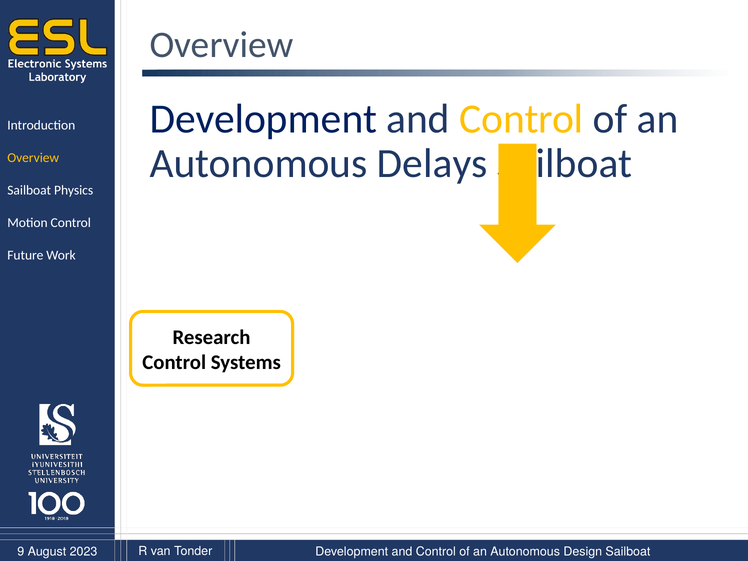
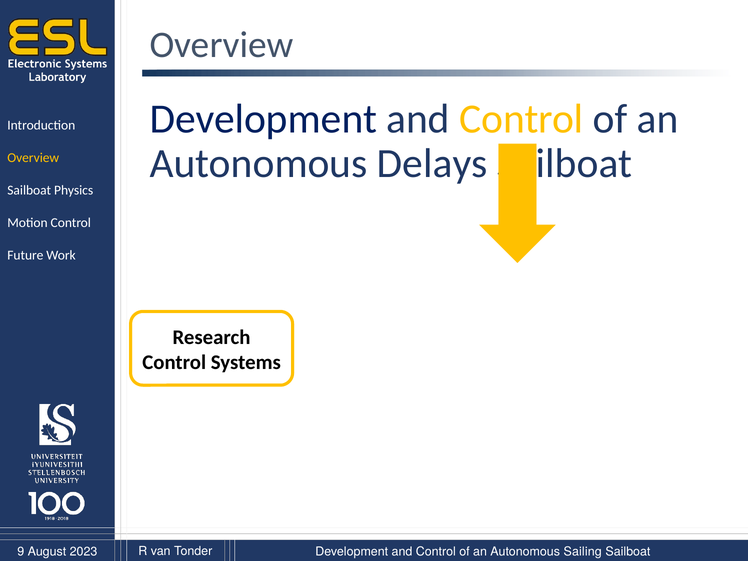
Design: Design -> Sailing (583, 552)
